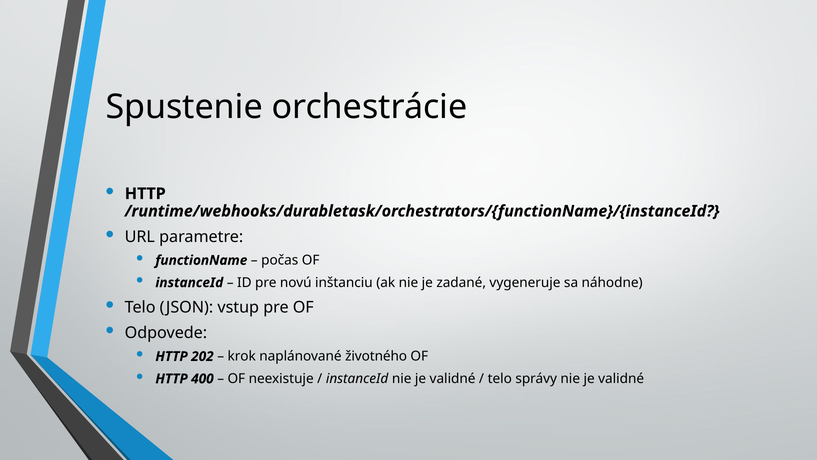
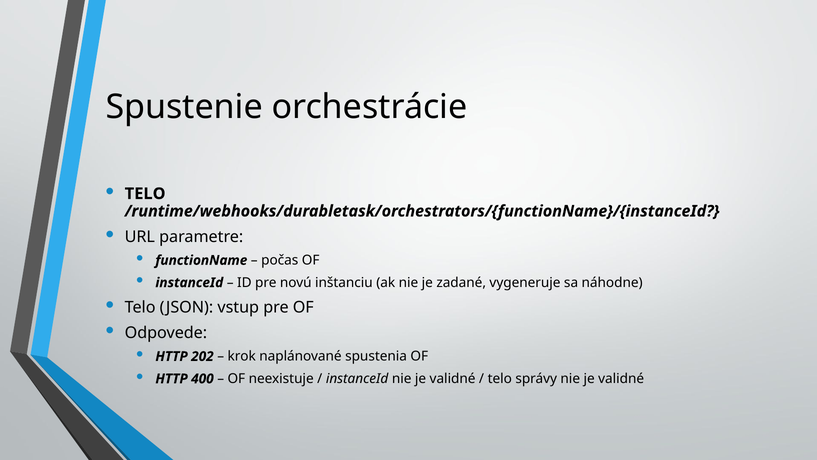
HTTP: HTTP -> TELO (145, 194)
životného: životného -> spustenia (376, 356)
